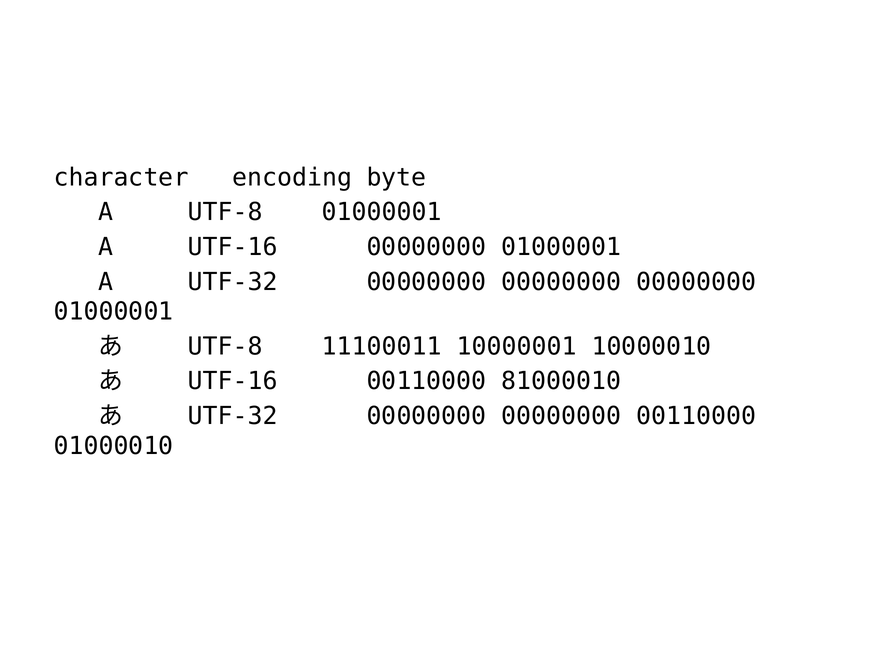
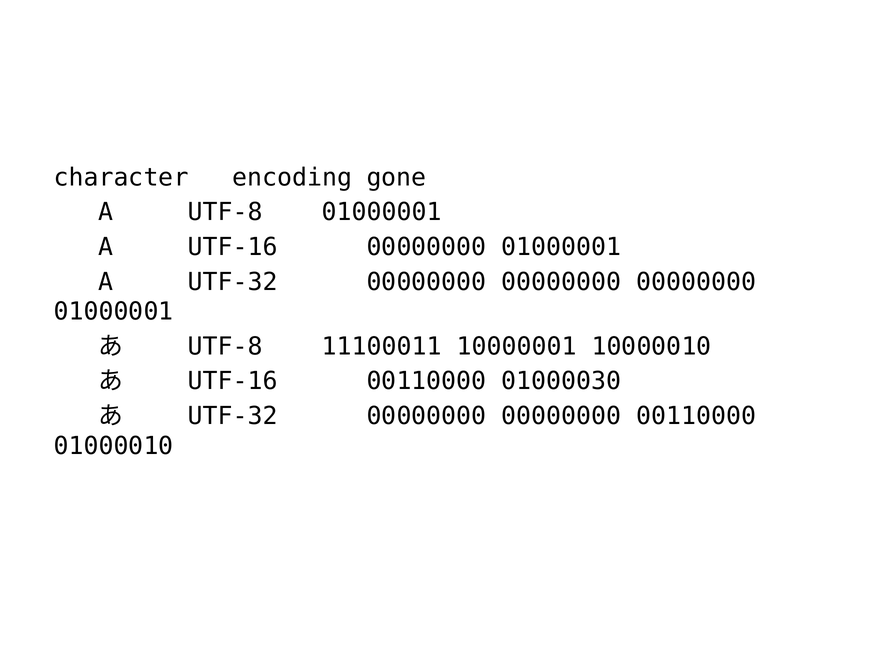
byte: byte -> gone (396, 178)
81000010: 81000010 -> 01000030 (561, 381)
